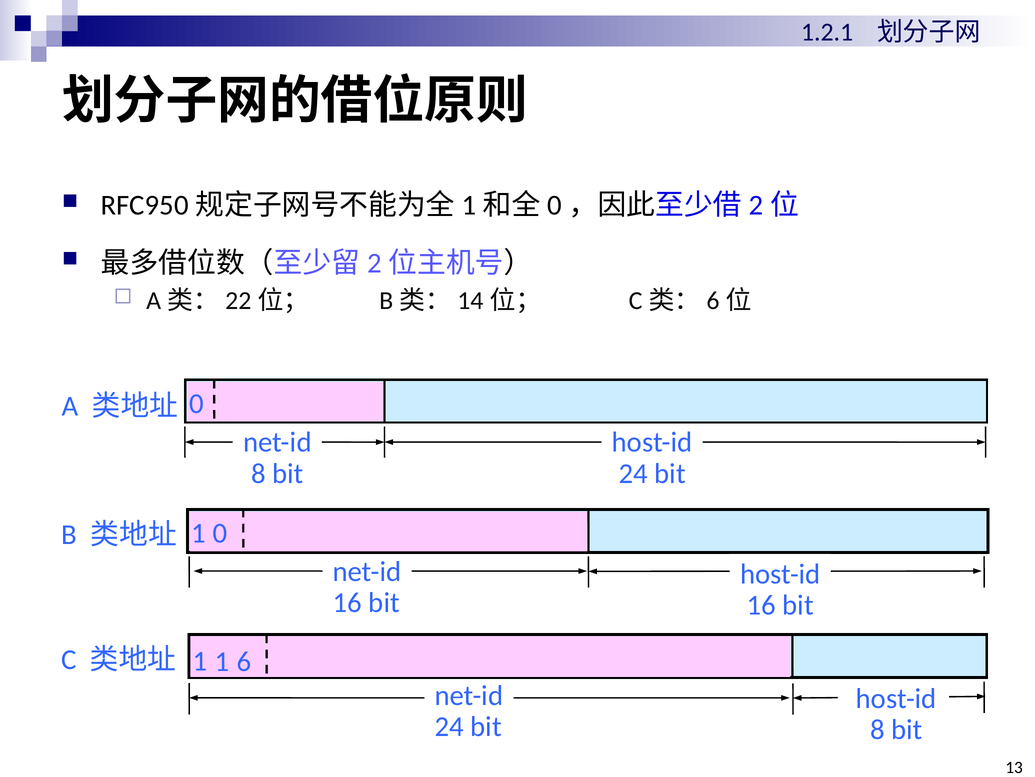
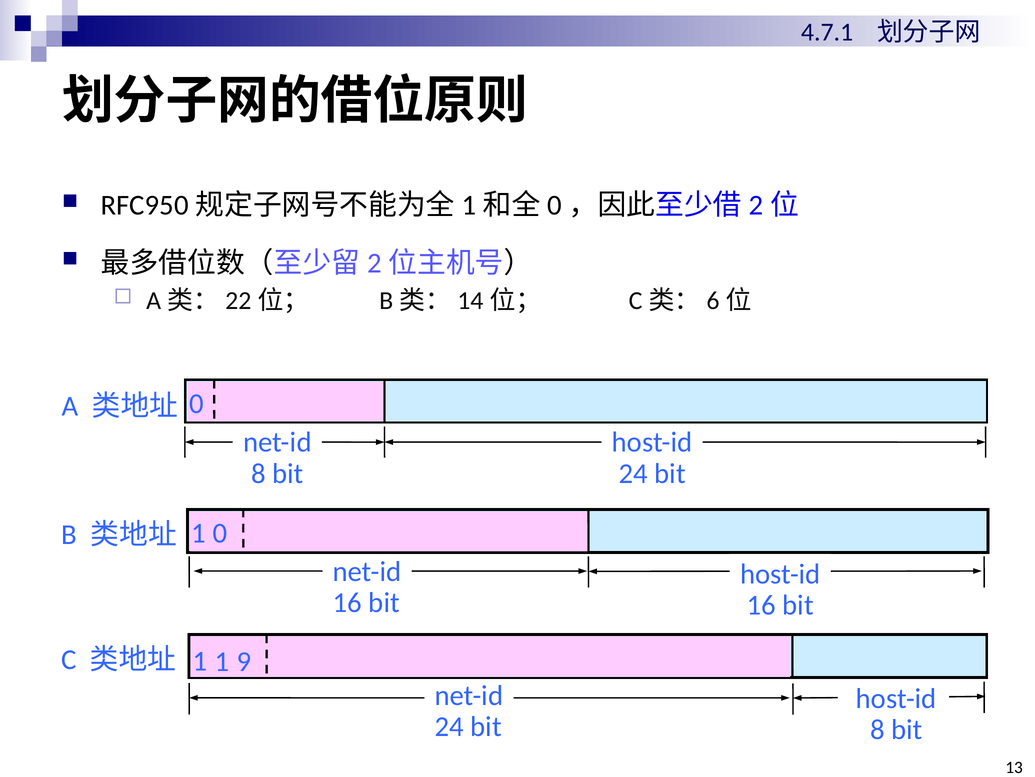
1.2.1: 1.2.1 -> 4.7.1 (827, 32)
6: 6 -> 9 (244, 661)
